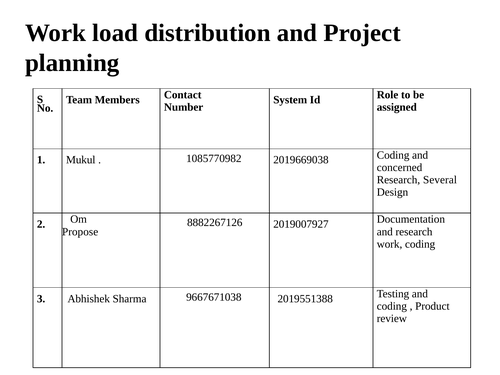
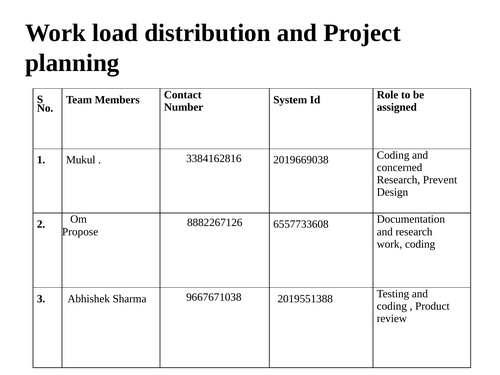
1085770982: 1085770982 -> 3384162816 (214, 158)
Several: Several -> Prevent (440, 180)
2019007927: 2019007927 -> 6557733608 (301, 224)
